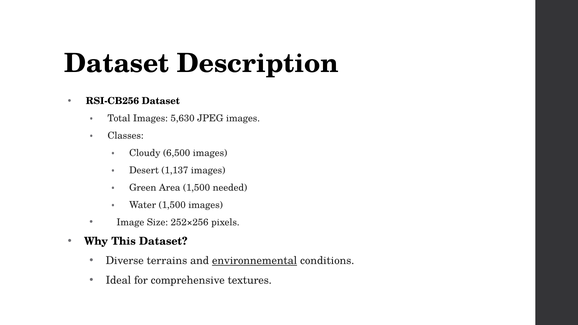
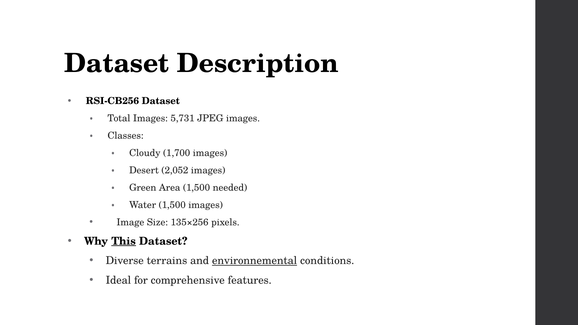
5,630: 5,630 -> 5,731 (183, 118)
6,500: 6,500 -> 1,700 (177, 153)
1,137: 1,137 -> 2,052 (175, 170)
252×256: 252×256 -> 135×256 (190, 222)
This underline: none -> present (124, 241)
textures: textures -> features (250, 280)
